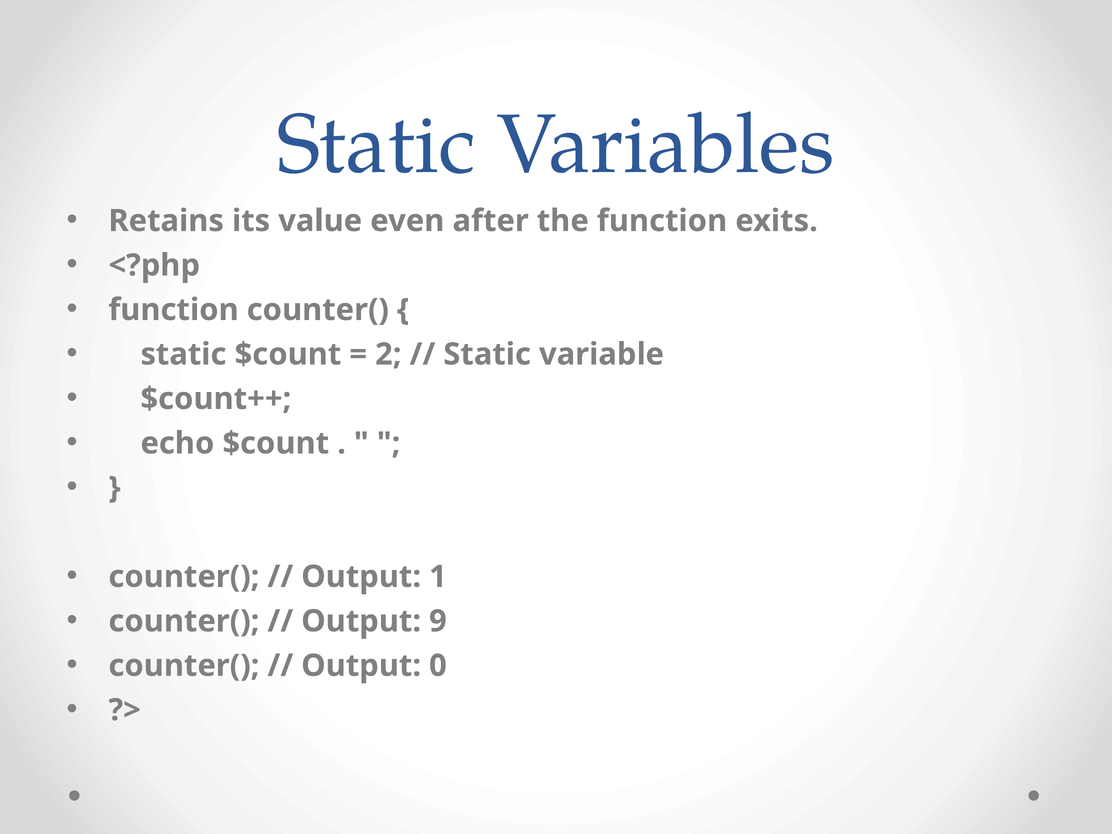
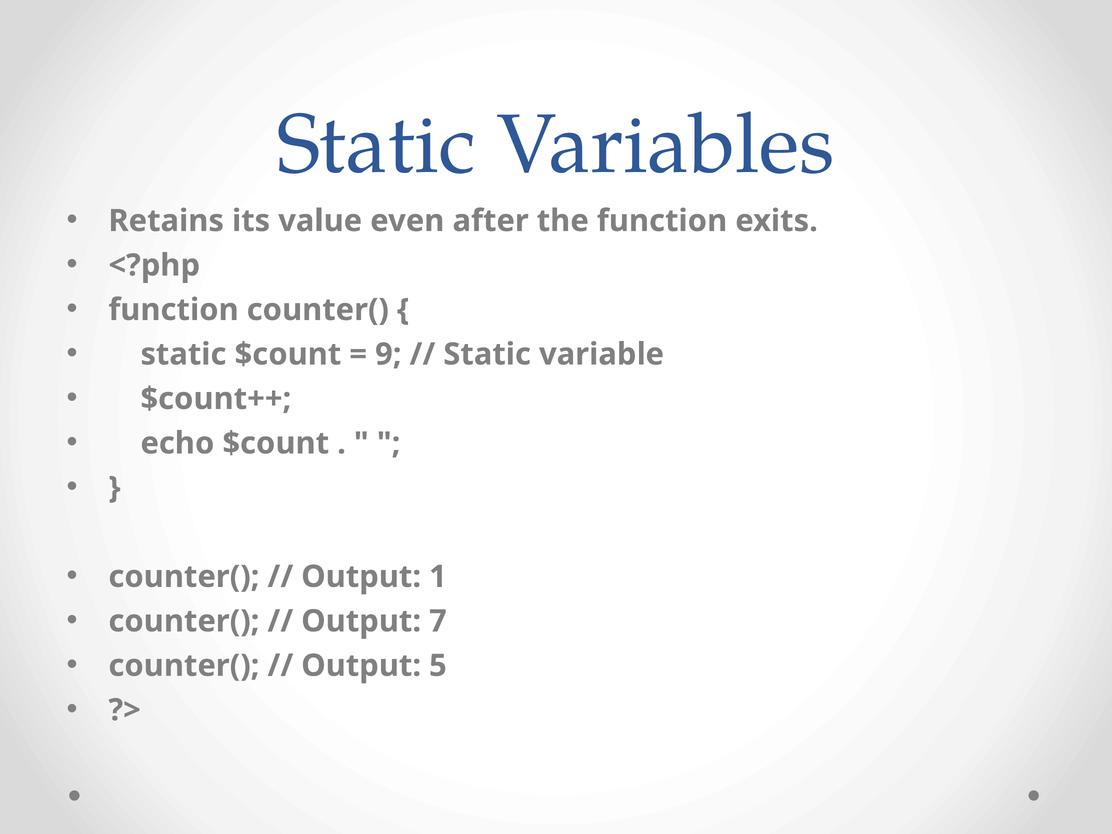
2: 2 -> 9 (388, 354)
9: 9 -> 7 (438, 621)
0: 0 -> 5 (438, 666)
